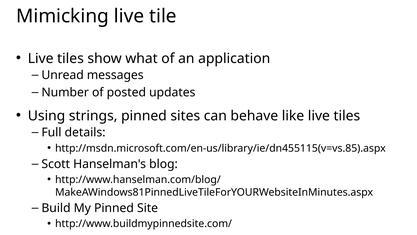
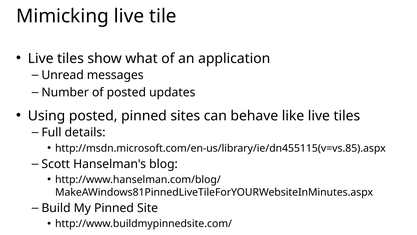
Using strings: strings -> posted (93, 116)
